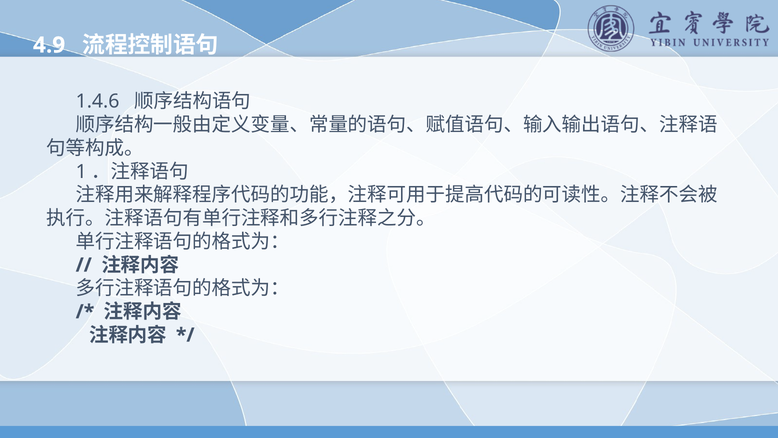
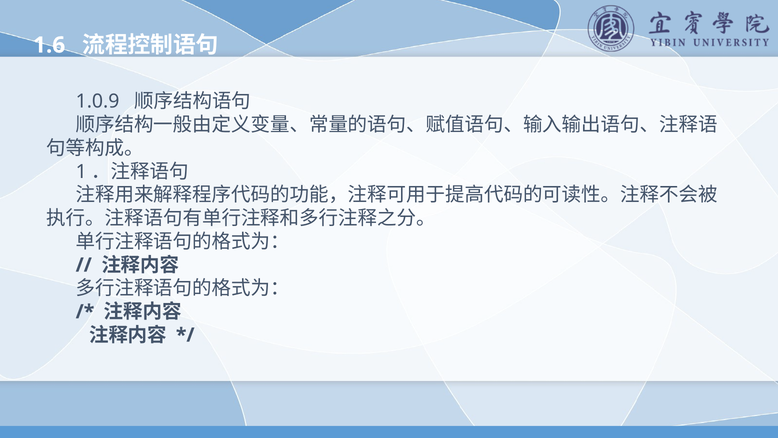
4.9: 4.9 -> 1.6 (49, 45)
1.4.6: 1.4.6 -> 1.0.9 (98, 101)
